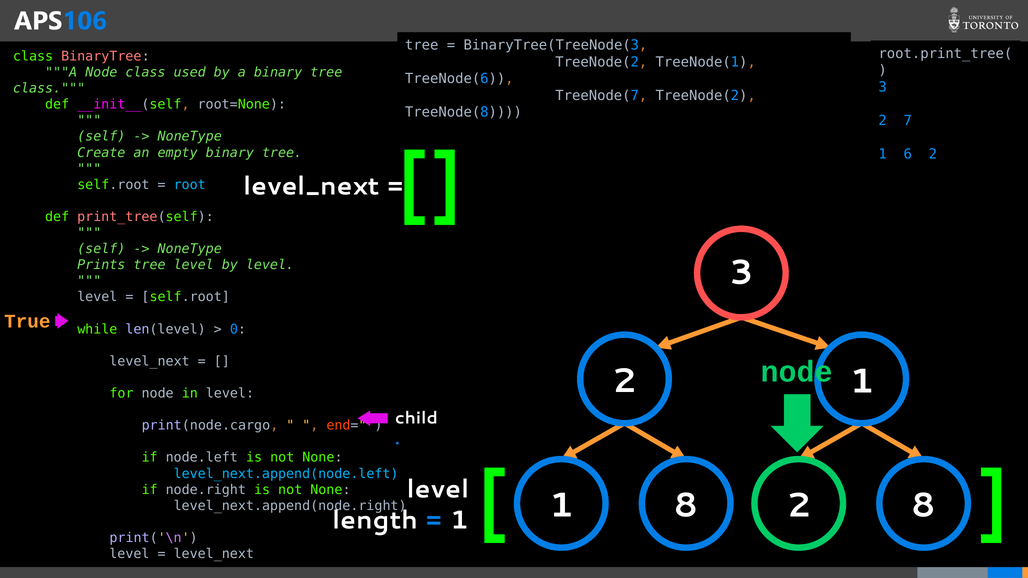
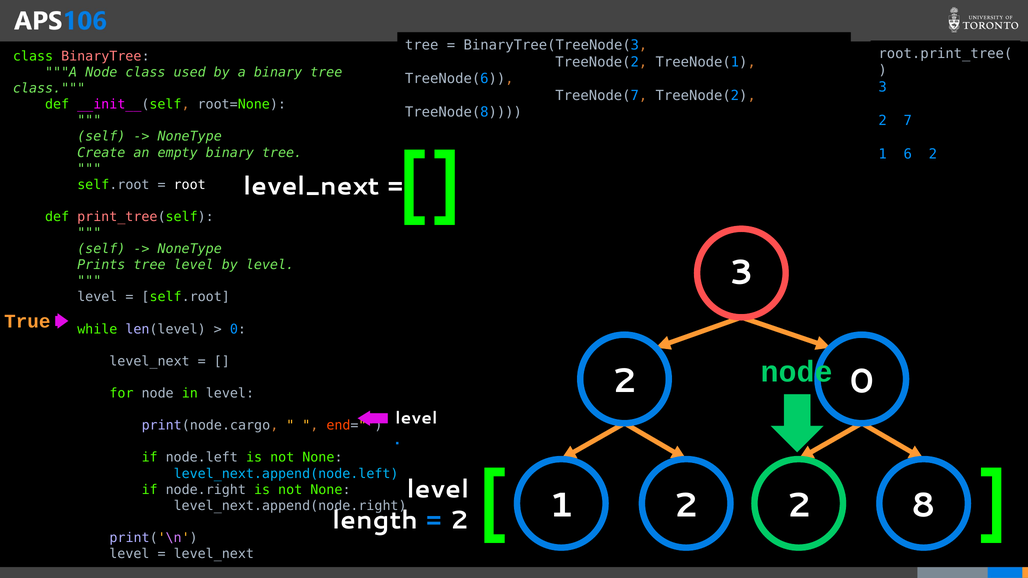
root colour: light blue -> white (190, 185)
2 1: 1 -> 0 (862, 381)
child: child -> level (416, 418)
1 8: 8 -> 2 (686, 506)
1: 1 -> 2 (459, 521)
